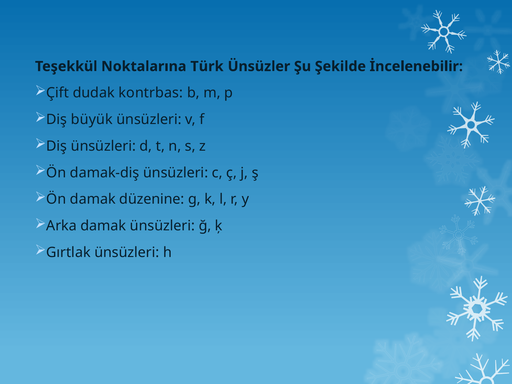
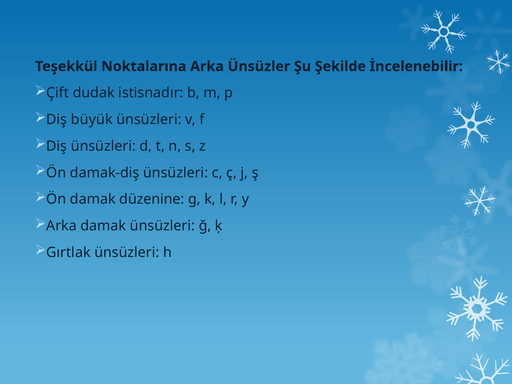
Noktalarına Türk: Türk -> Arka (207, 66)
kontrbas: kontrbas -> istisnadır (151, 93)
